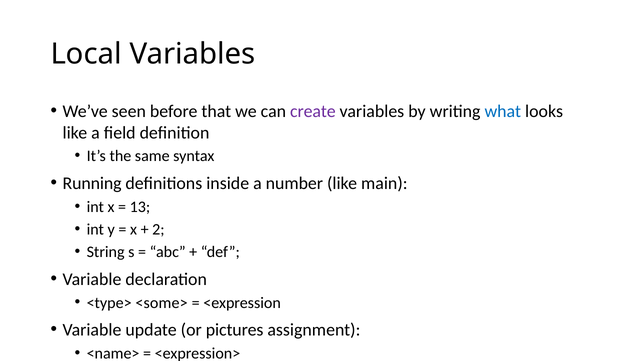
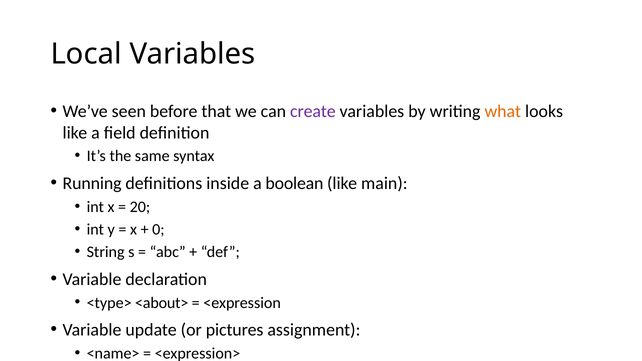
what colour: blue -> orange (503, 111)
number: number -> boolean (294, 183)
13: 13 -> 20 (140, 207)
2: 2 -> 0 (158, 230)
<some>: <some> -> <about> (162, 303)
